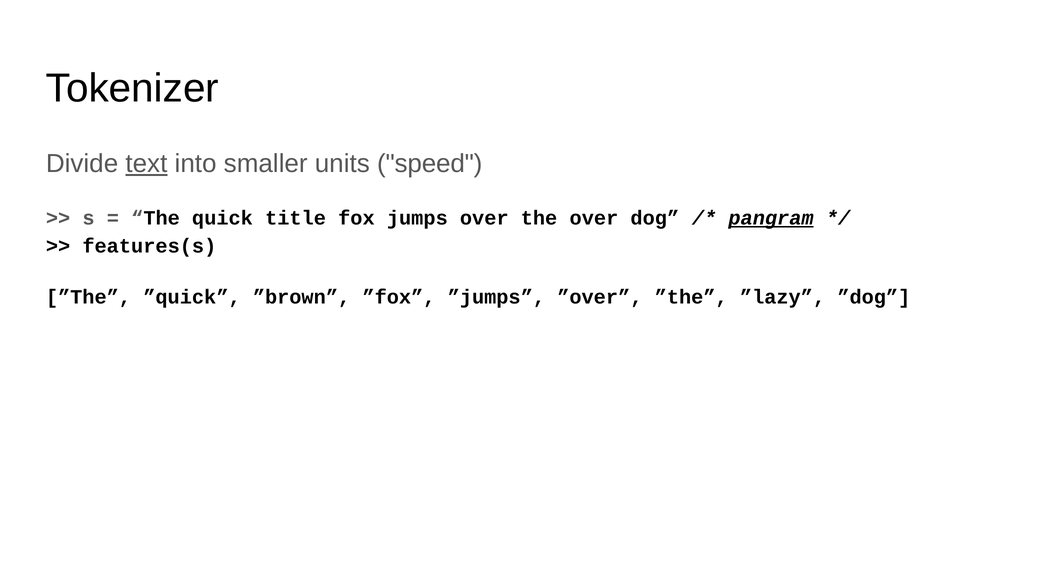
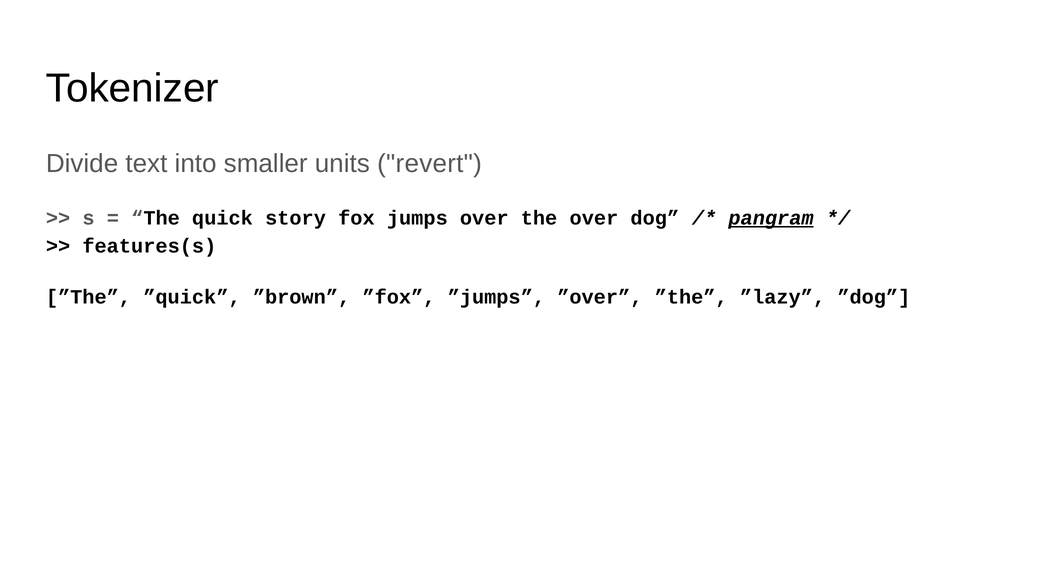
text underline: present -> none (146, 164)
speed: speed -> revert (430, 164)
title: title -> story (296, 218)
